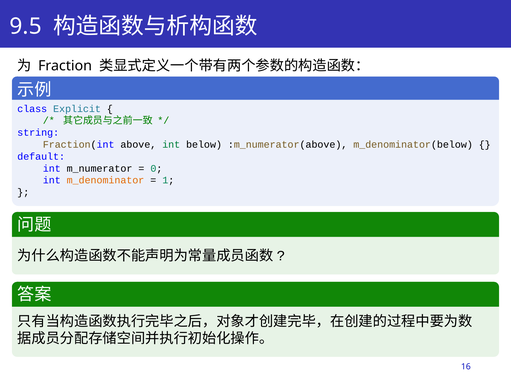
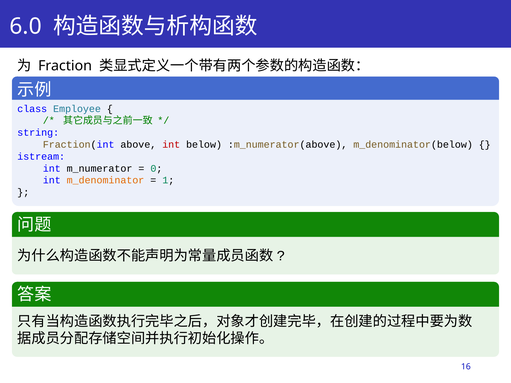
9.5: 9.5 -> 6.0 (26, 26)
Explicit: Explicit -> Employee (77, 109)
int colour: green -> red (171, 145)
default: default -> istream (41, 157)
